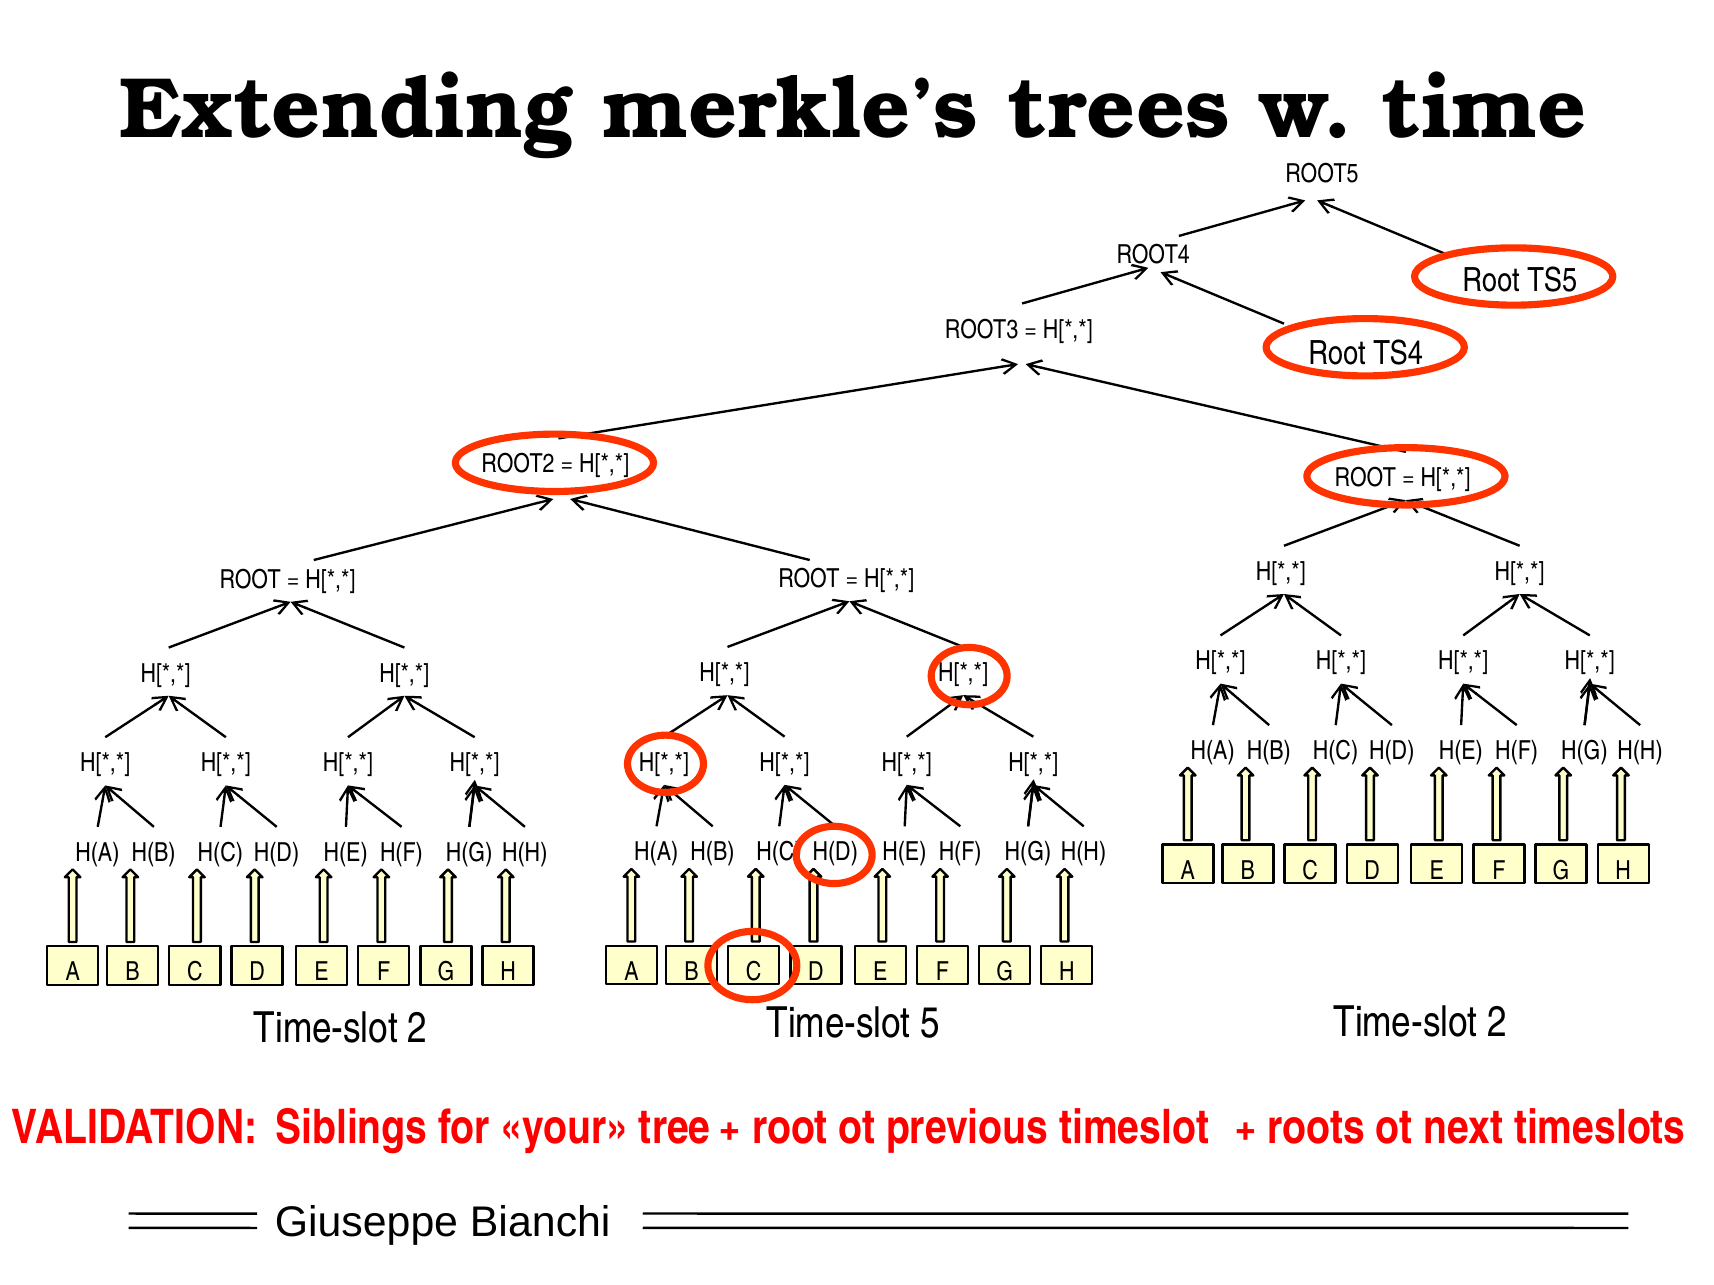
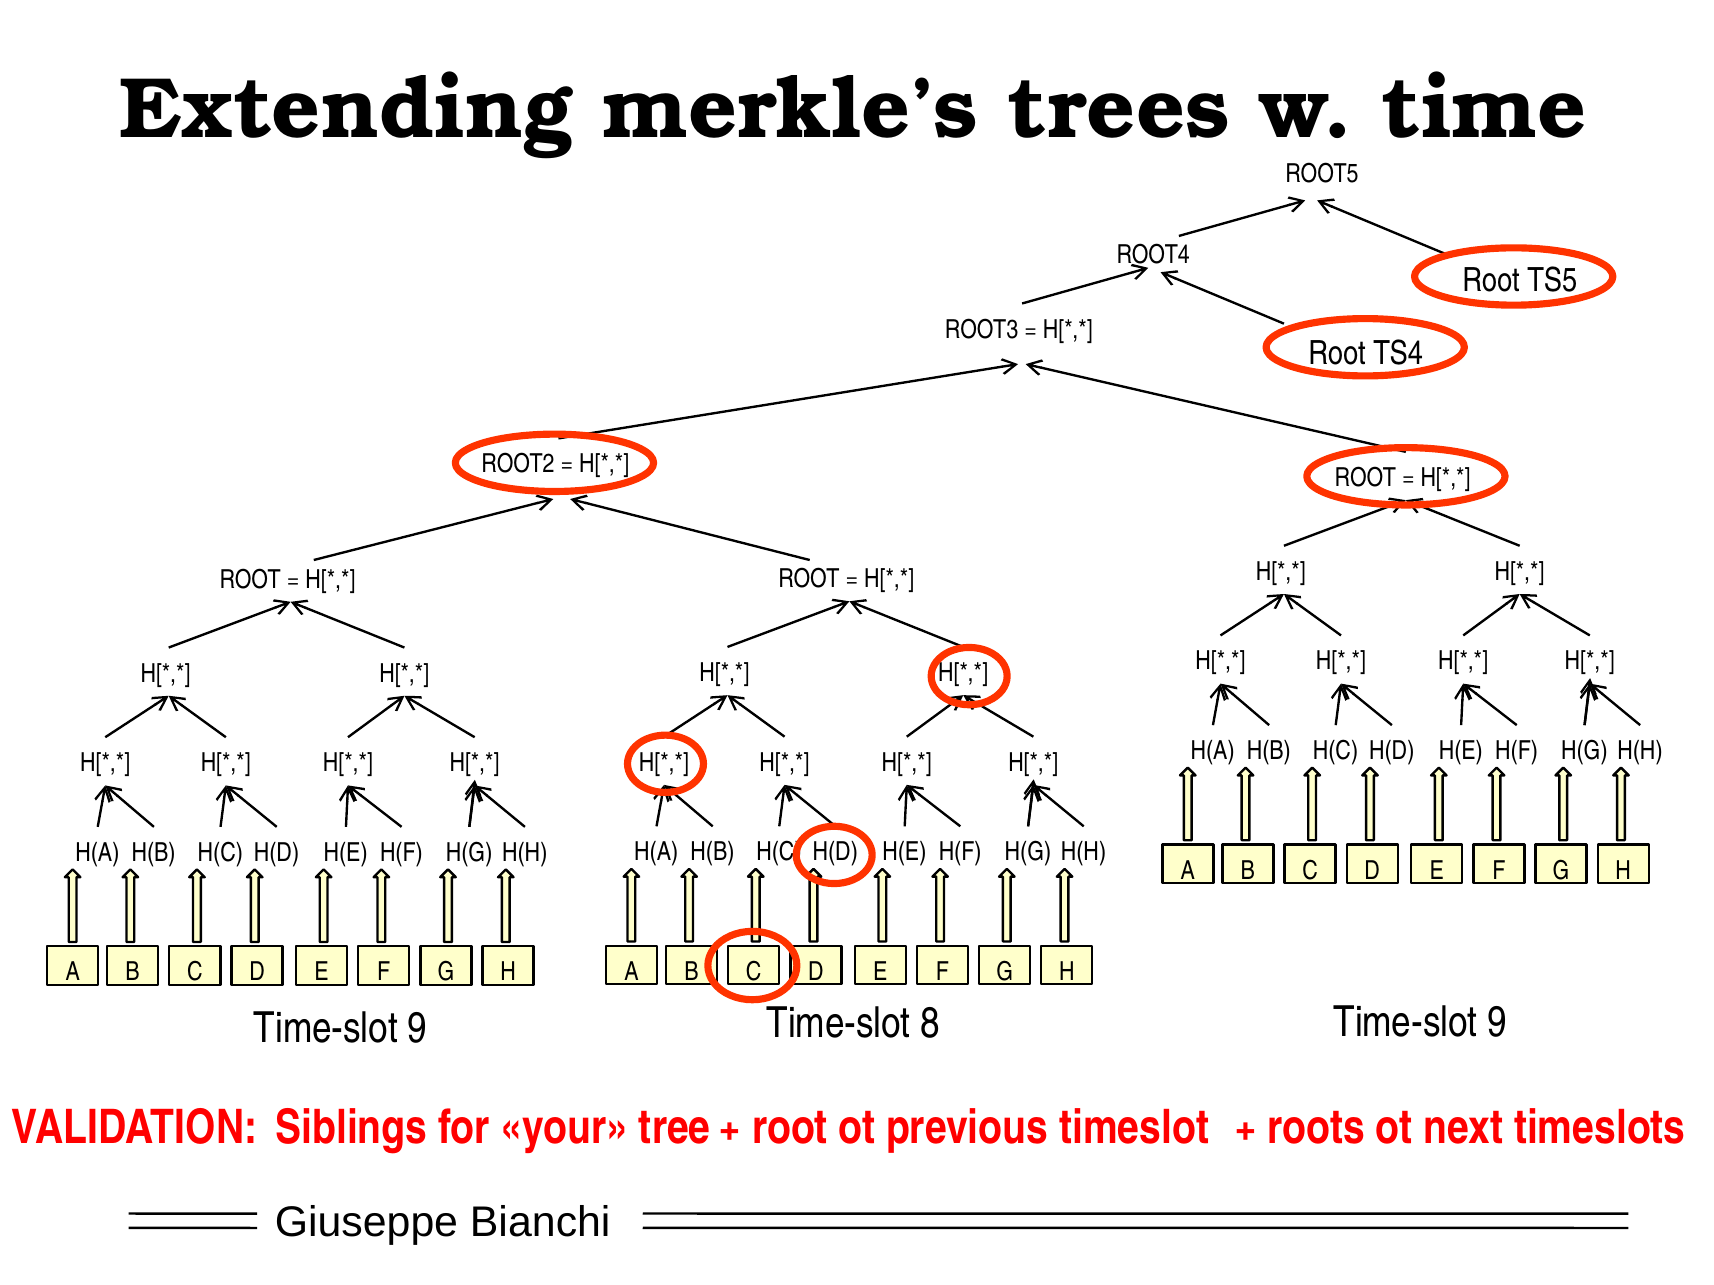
5: 5 -> 8 (930, 1024)
2: 2 -> 9 (1497, 1022)
2: 2 -> 9 (418, 1029)
